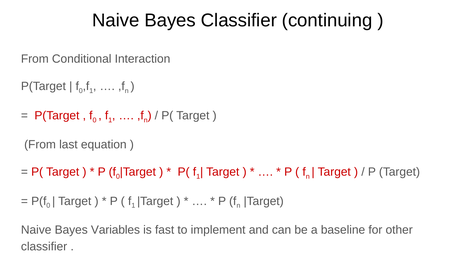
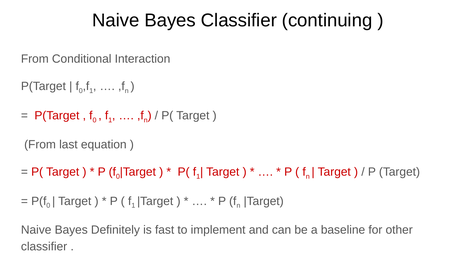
Variables: Variables -> Definitely (115, 230)
